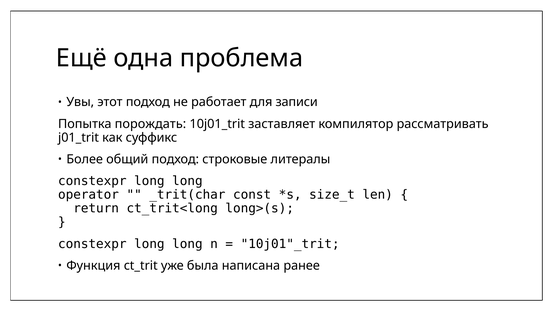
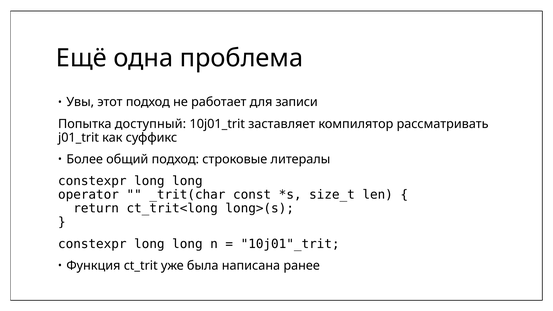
порождать: порождать -> доступный (150, 124)
